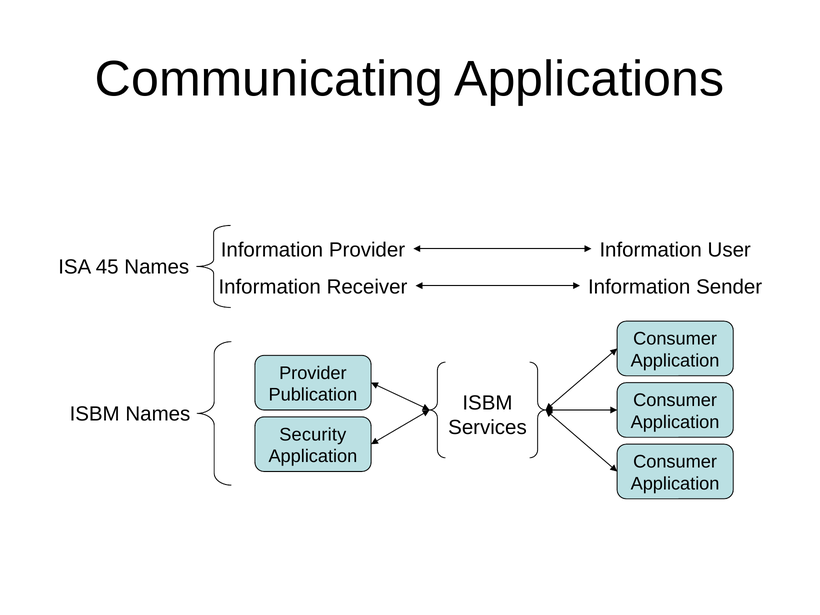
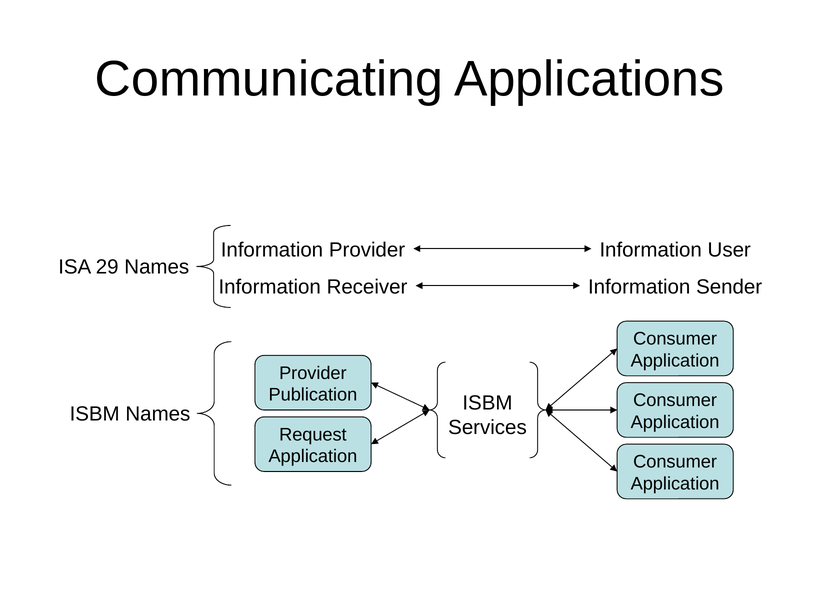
45: 45 -> 29 (107, 267)
Security: Security -> Request (313, 434)
